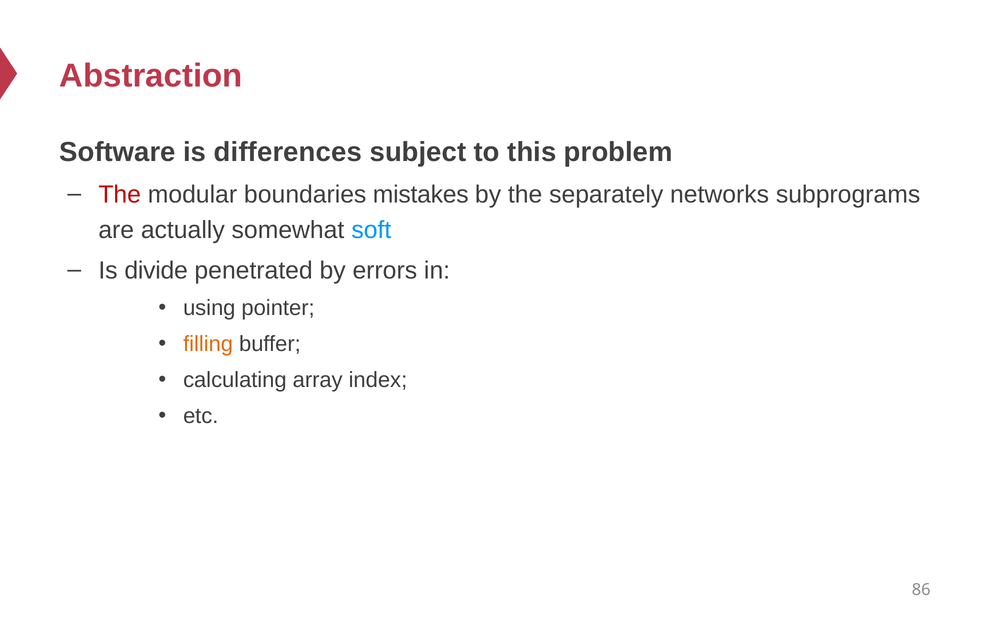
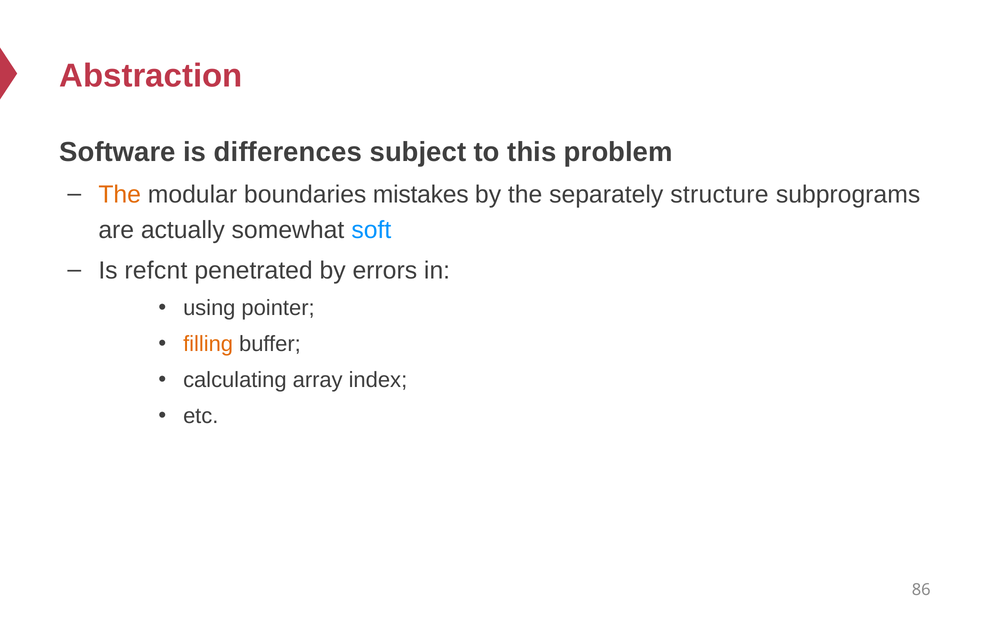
The colour: red -> orange (120, 194)
networks: networks -> structure (719, 194)
divide: divide -> refcnt (156, 271)
